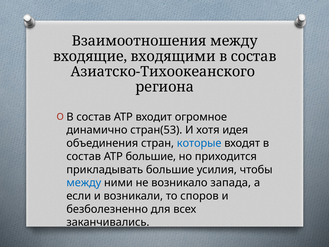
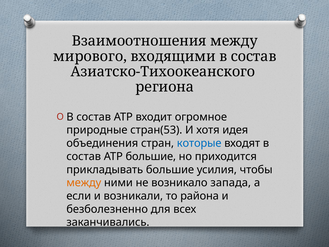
входящие: входящие -> мирового (90, 56)
динамично: динамично -> природные (97, 130)
между colour: blue -> orange (84, 183)
споров: споров -> района (200, 196)
